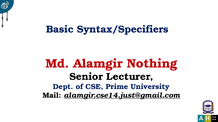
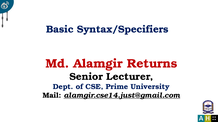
Nothing: Nothing -> Returns (152, 64)
